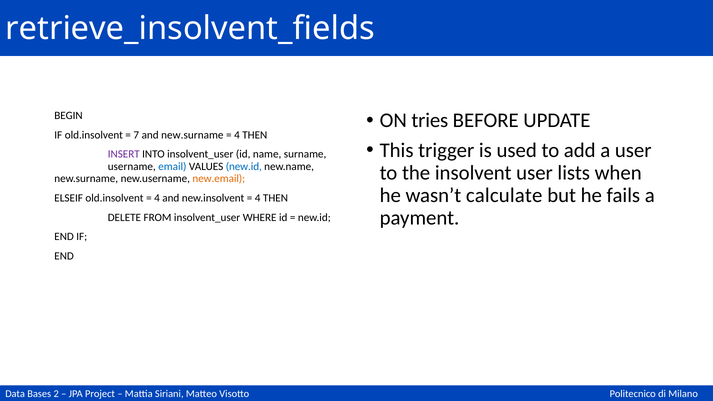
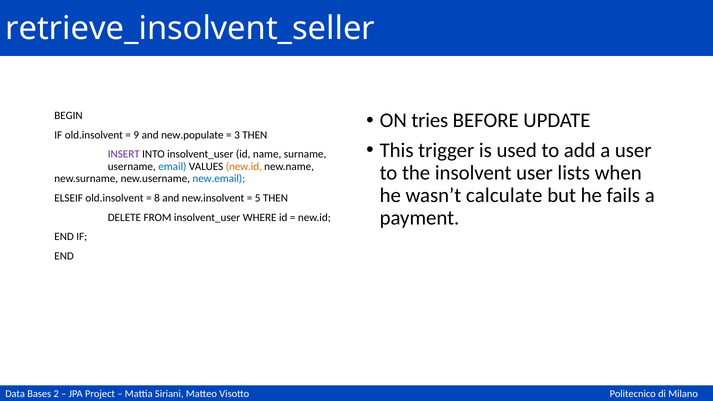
retrieve_insolvent_fields: retrieve_insolvent_fields -> retrieve_insolvent_seller (190, 28)
7: 7 -> 9 (136, 135)
and new.surname: new.surname -> new.populate (192, 135)
4: 4 -> 3 (237, 135)
new.id colour: blue -> orange (244, 166)
new.email colour: orange -> blue (219, 178)
4: 4 -> 8 (157, 198)
4: 4 -> 5 (258, 198)
